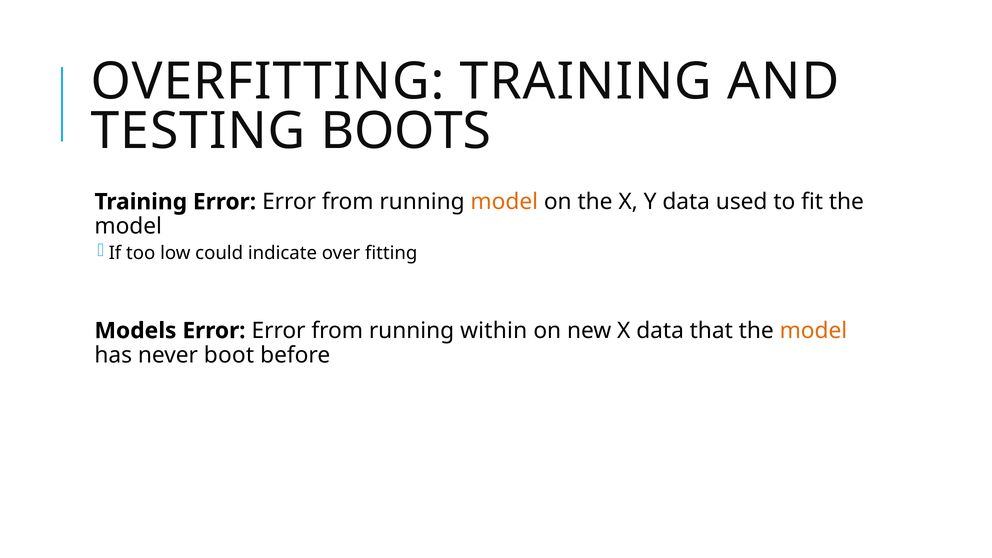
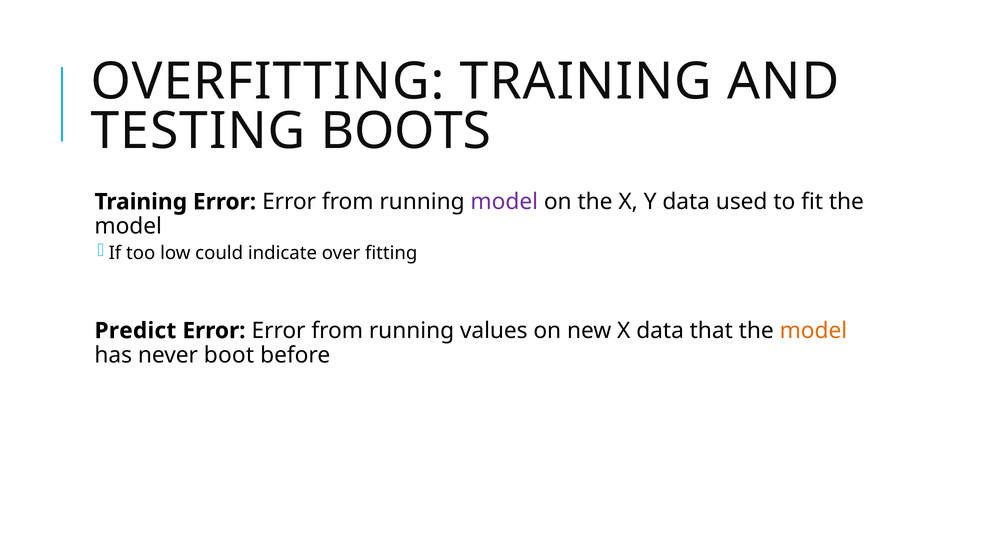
model colour: orange -> purple (504, 202)
Models: Models -> Predict (135, 331)
within: within -> values (494, 331)
